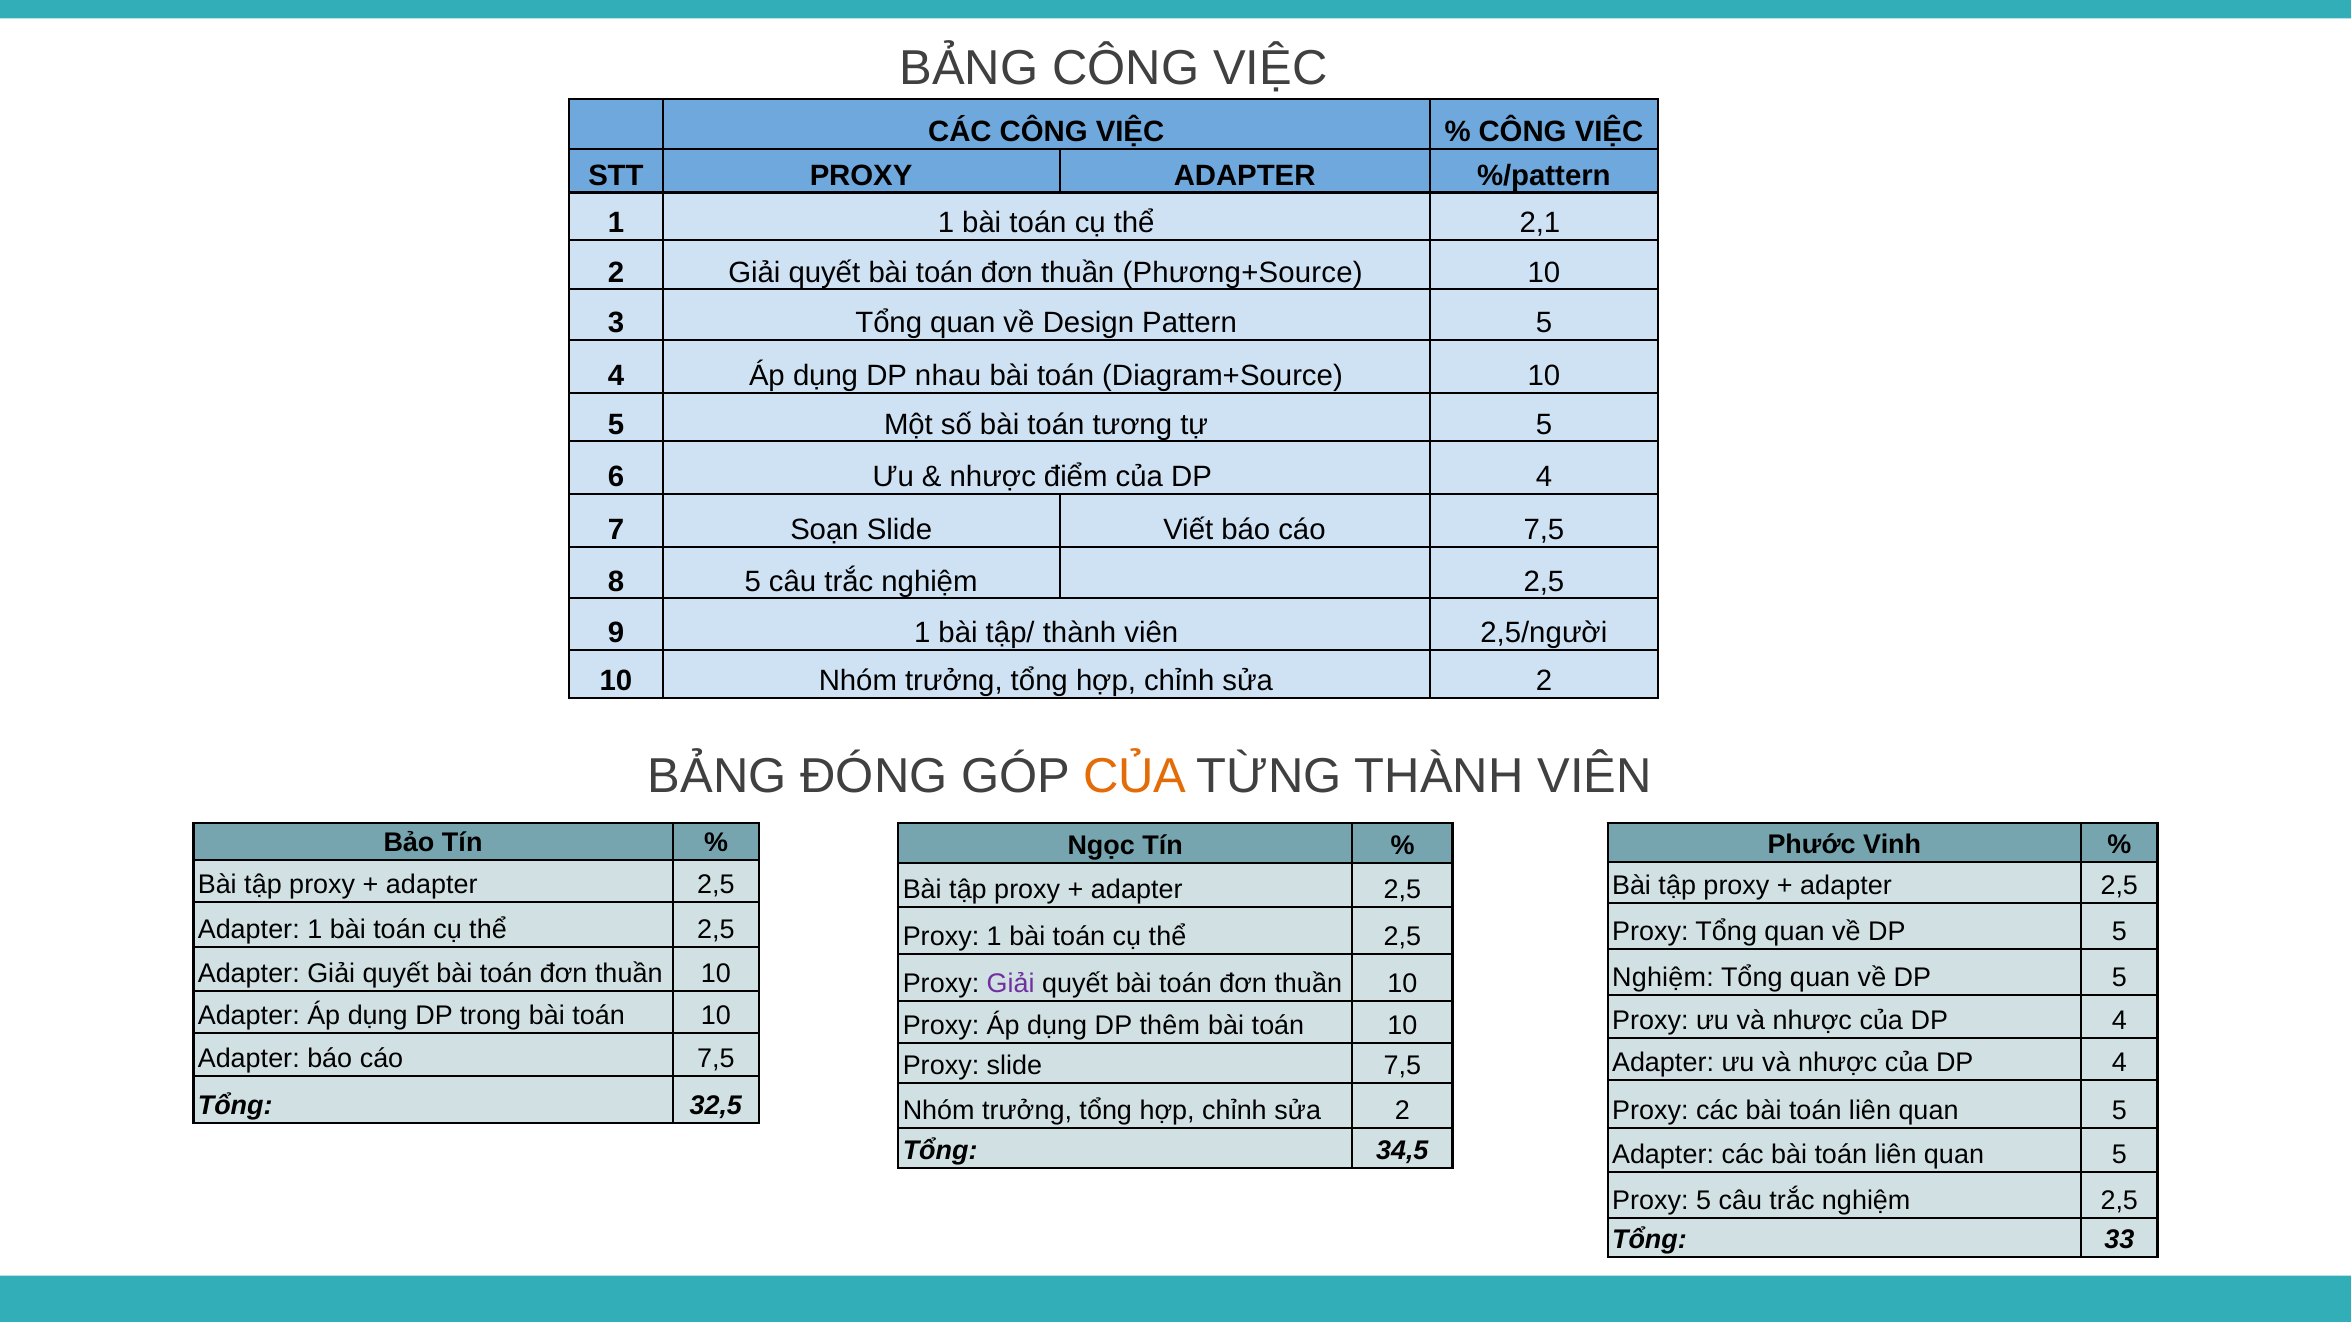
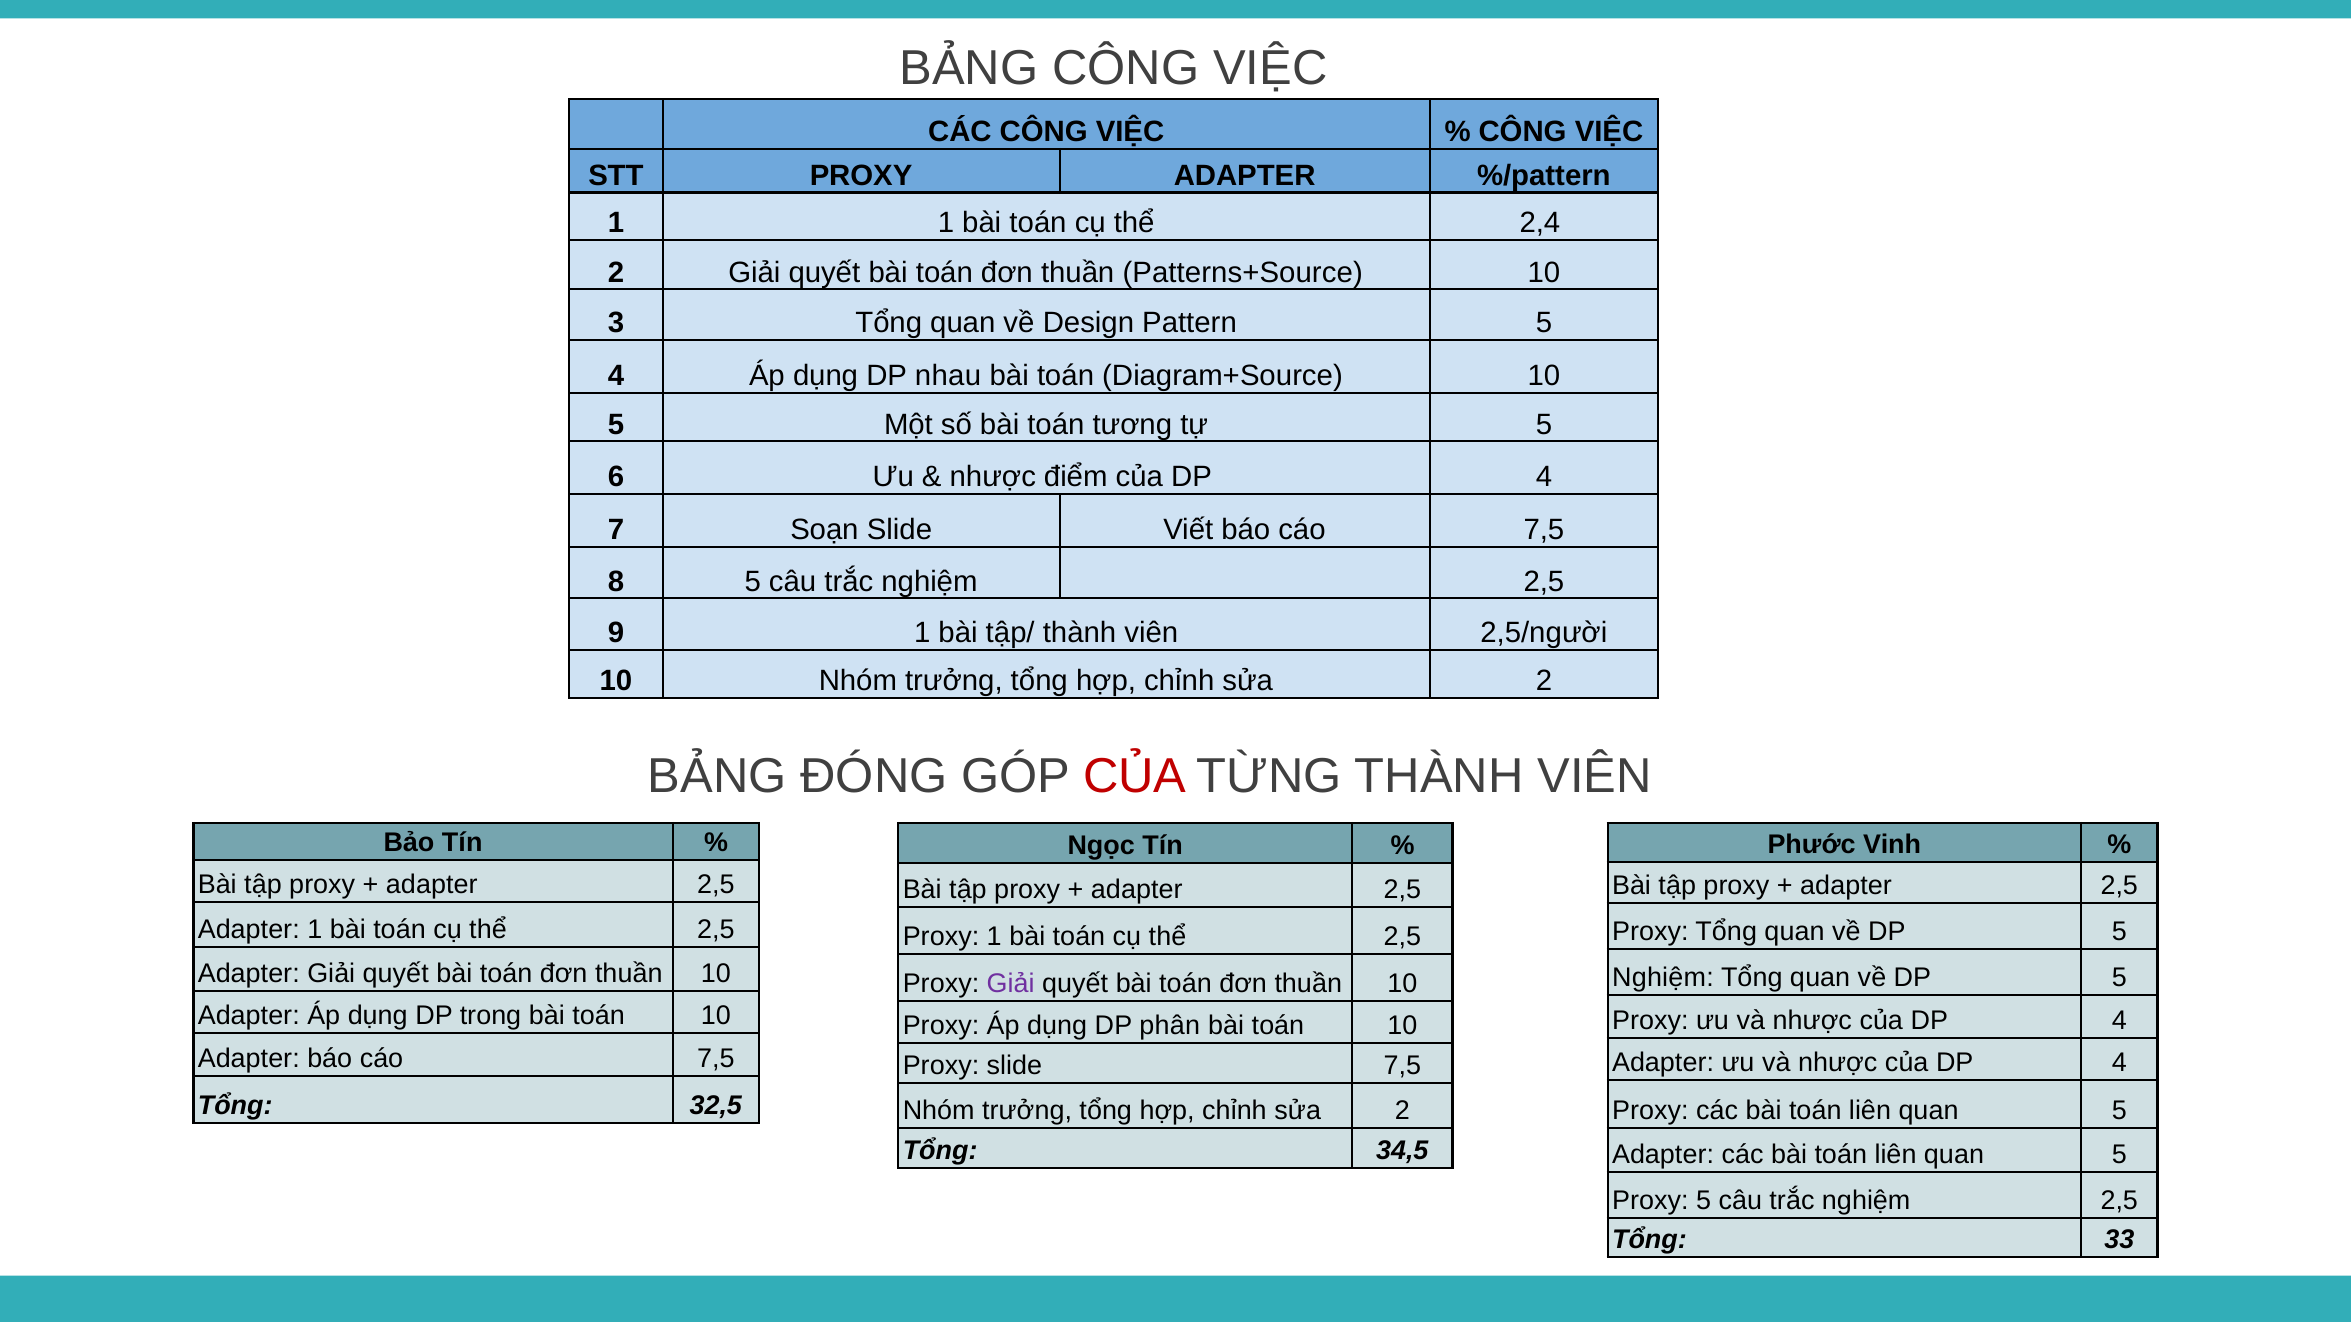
2,1: 2,1 -> 2,4 (1540, 223)
Phương+Source: Phương+Source -> Patterns+Source (1243, 273)
CỦA colour: orange -> red (1135, 776)
thêm: thêm -> phân (1170, 1026)
